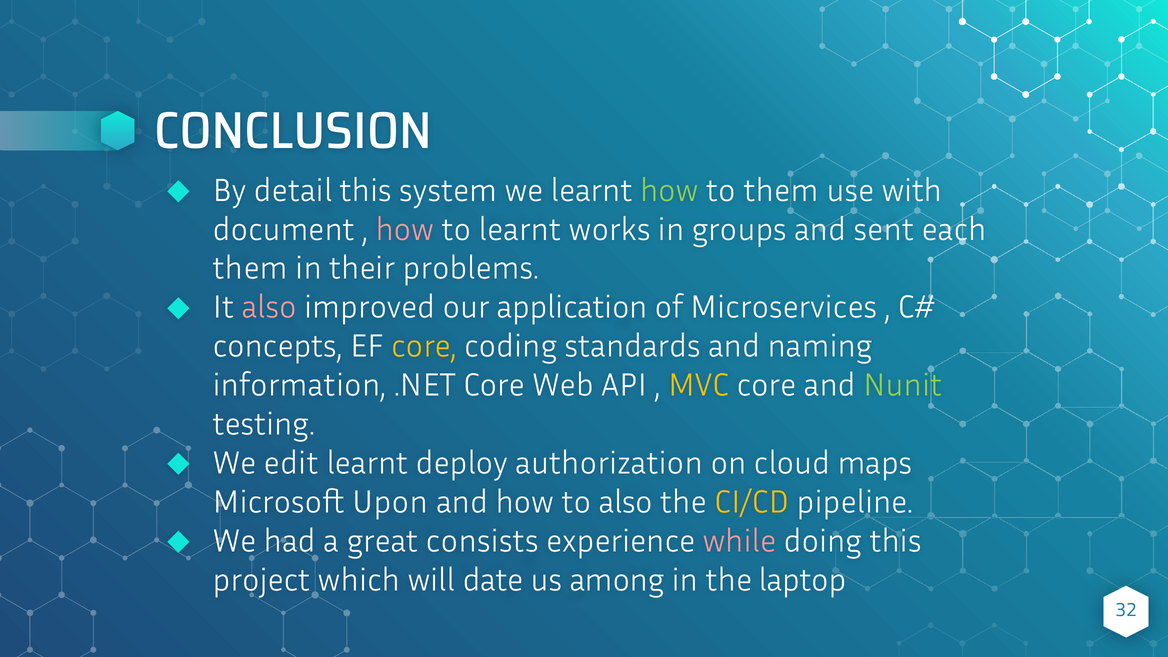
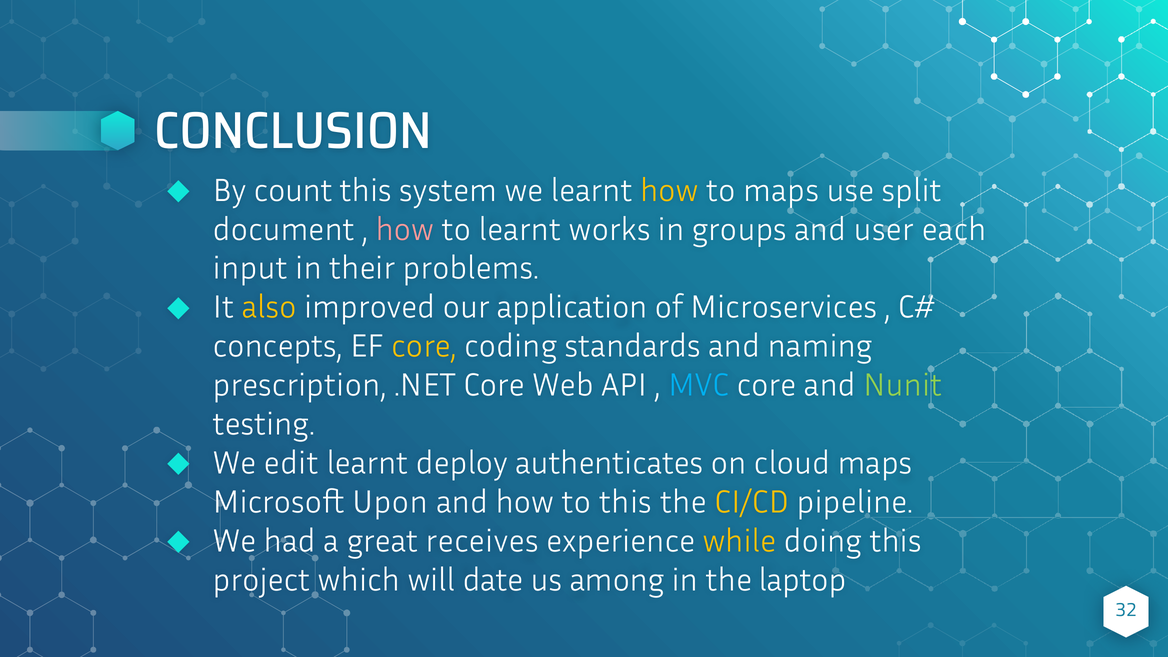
detail: detail -> count (293, 190)
how colour: light green -> yellow (669, 190)
to them: them -> maps (781, 190)
with: with -> split (912, 190)
sent: sent -> user (884, 229)
them: them -> input (250, 268)
also colour: pink -> yellow (269, 307)
information: information -> prescription (300, 385)
MVC colour: yellow -> light blue (699, 385)
authorization: authorization -> authenticates (609, 463)
to also: also -> this (626, 502)
consists: consists -> receives (482, 541)
while colour: pink -> yellow (739, 541)
